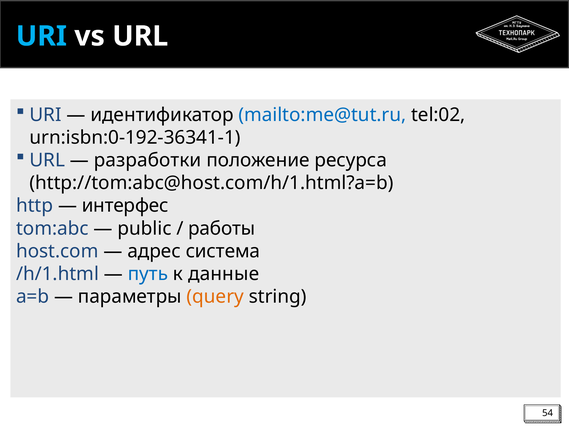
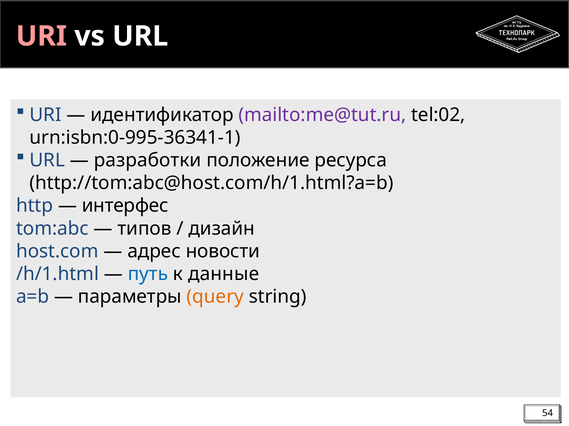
URI colour: light blue -> pink (41, 36)
mailto:me@tut.ru colour: blue -> purple (322, 115)
urn:isbn:0-192-36341-1: urn:isbn:0-192-36341-1 -> urn:isbn:0-995-36341-1 (135, 138)
public: public -> типов (144, 229)
работы: работы -> дизайн (222, 229)
система: система -> новости (223, 252)
